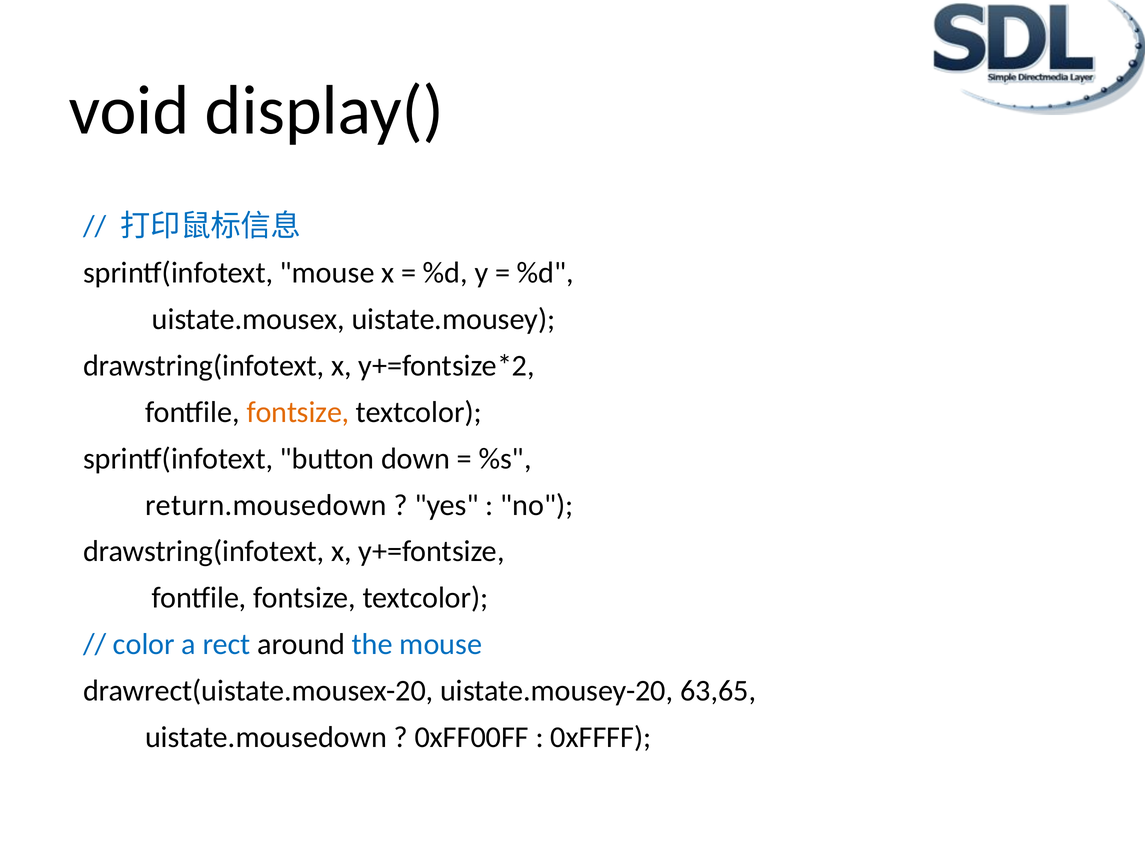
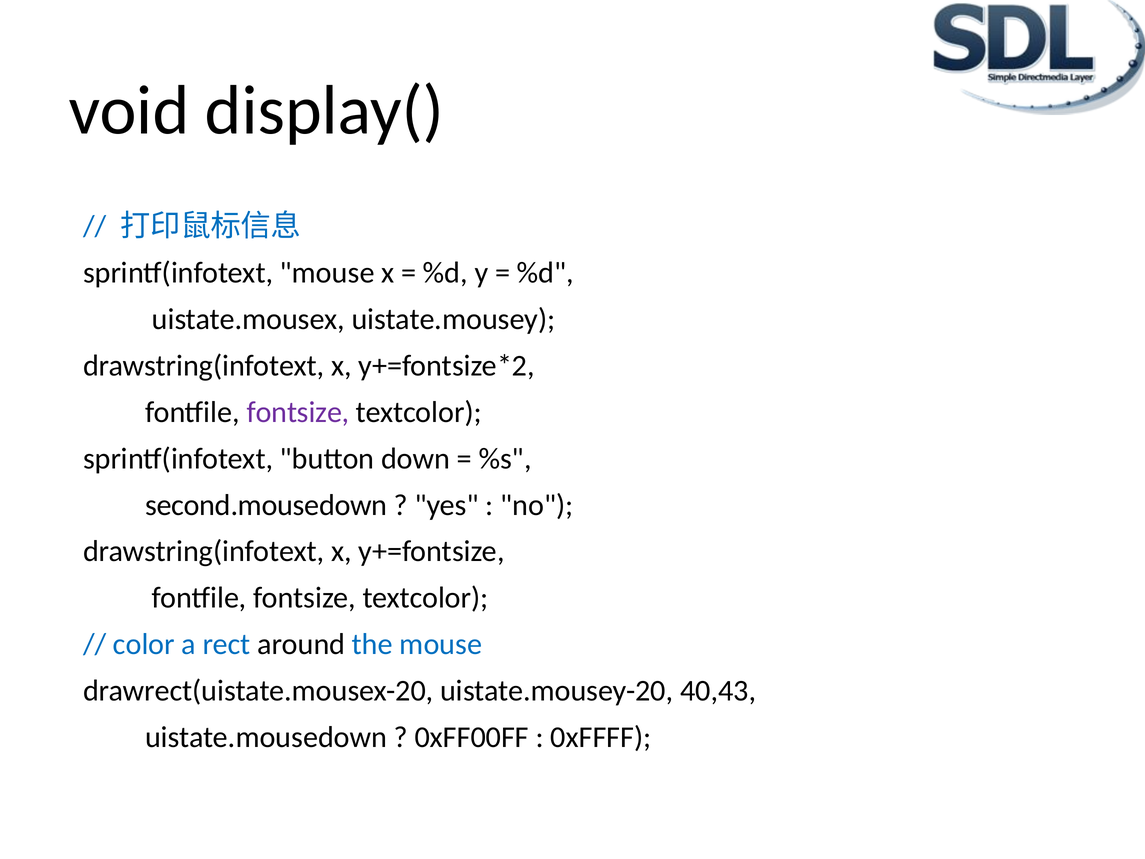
fontsize colour: orange -> purple (298, 412)
return.mousedown: return.mousedown -> second.mousedown (266, 505)
63,65: 63,65 -> 40,43 (718, 691)
